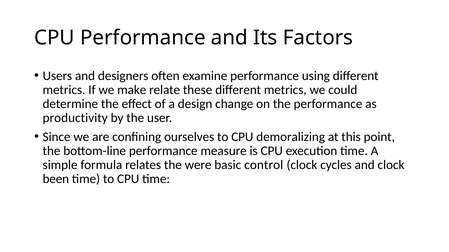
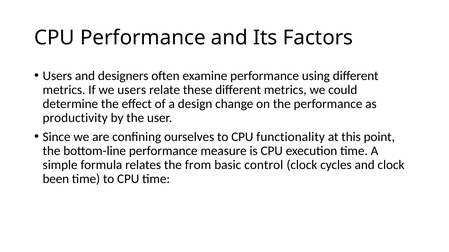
we make: make -> users (132, 90)
demoralizing: demoralizing -> functionality (291, 137)
were: were -> from (198, 165)
